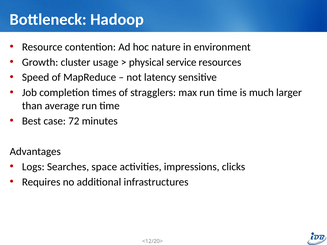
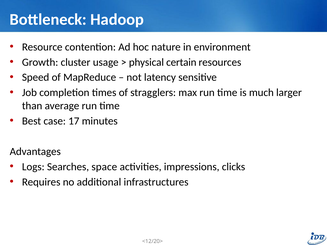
service: service -> certain (181, 62)
72: 72 -> 17 (74, 121)
